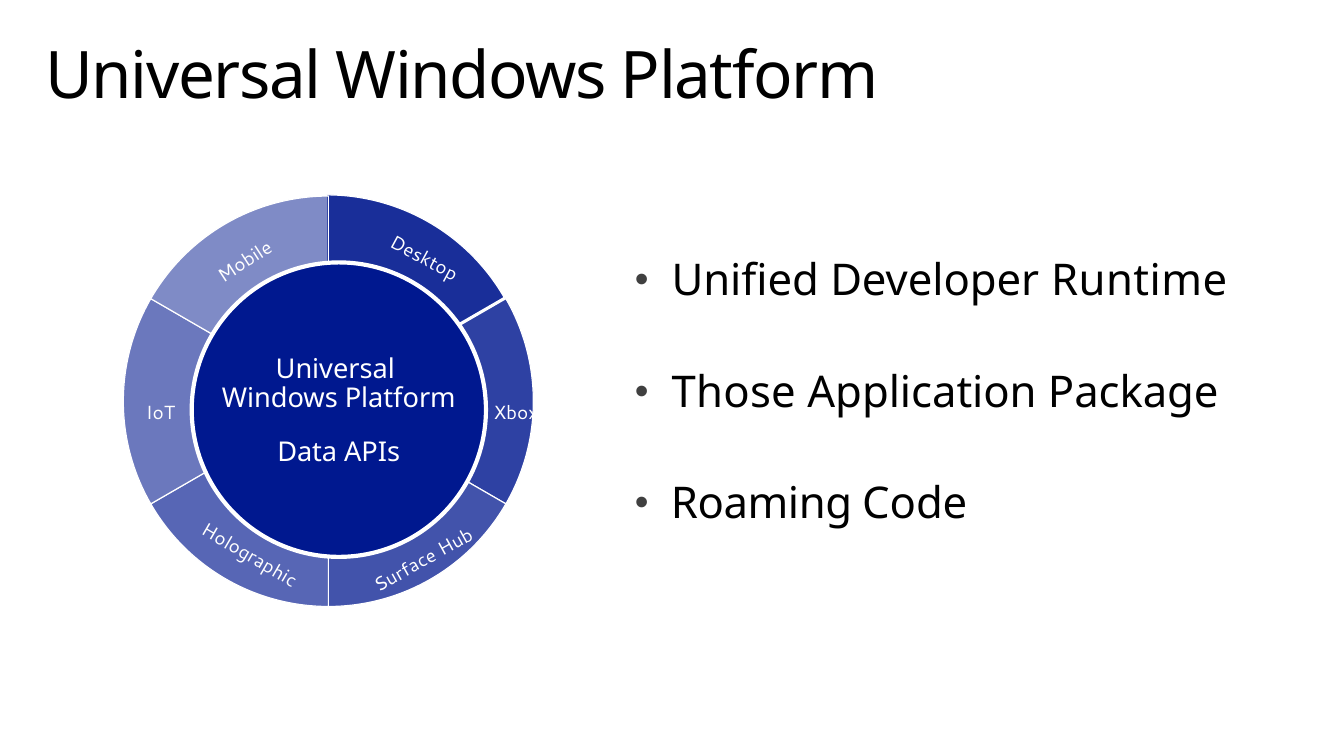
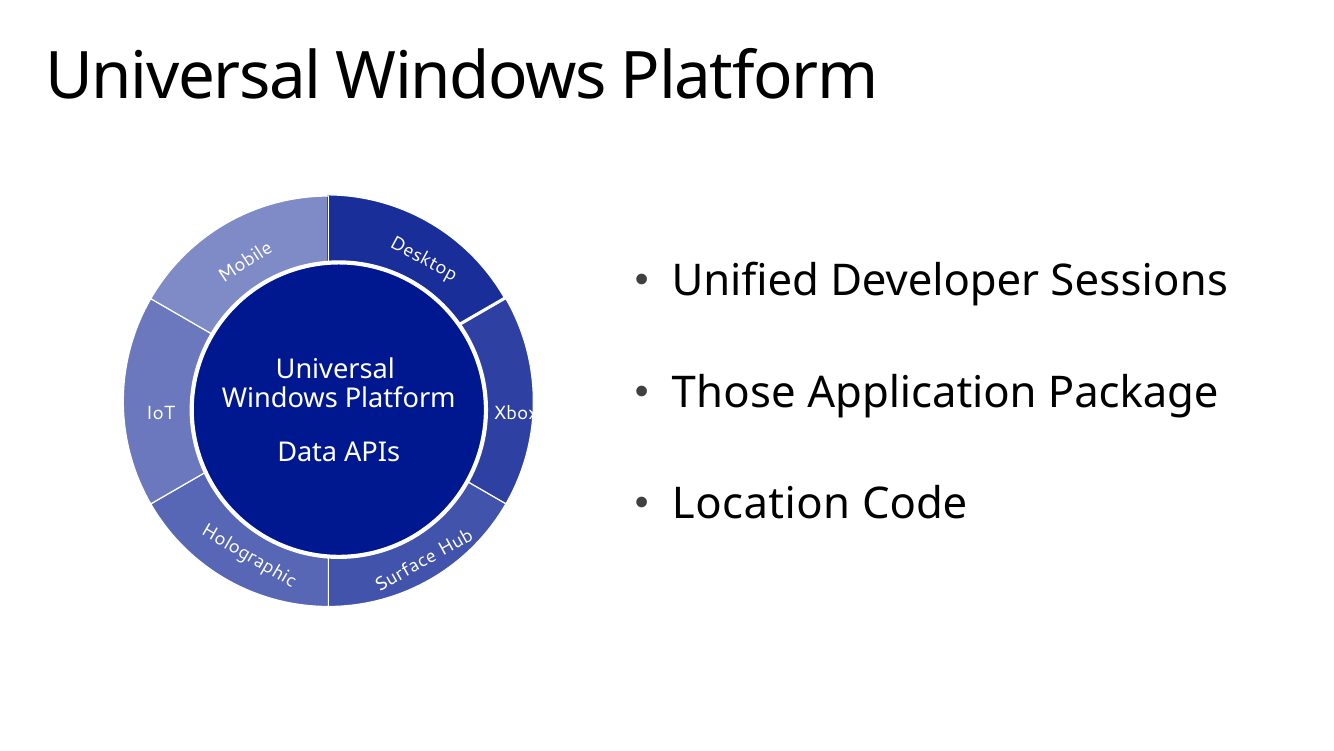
Runtime: Runtime -> Sessions (1139, 281)
Roaming: Roaming -> Location (761, 504)
